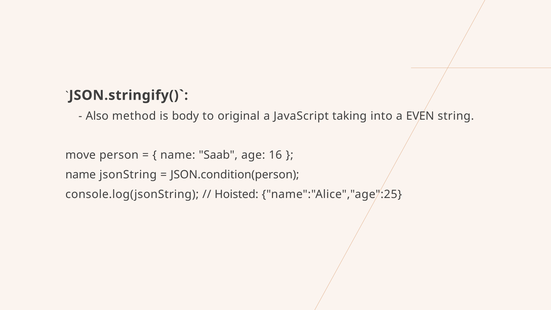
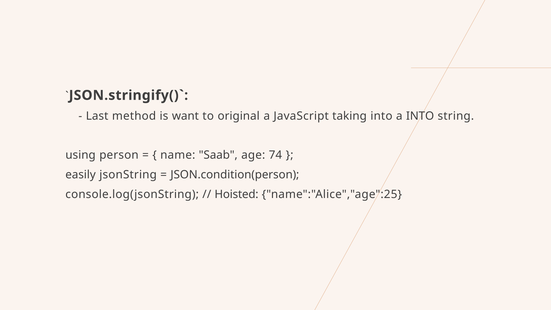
Also: Also -> Last (97, 116)
body: body -> want (185, 116)
a EVEN: EVEN -> INTO (420, 116)
move: move -> using (81, 155)
16: 16 -> 74 (275, 155)
name: name -> easily (81, 175)
